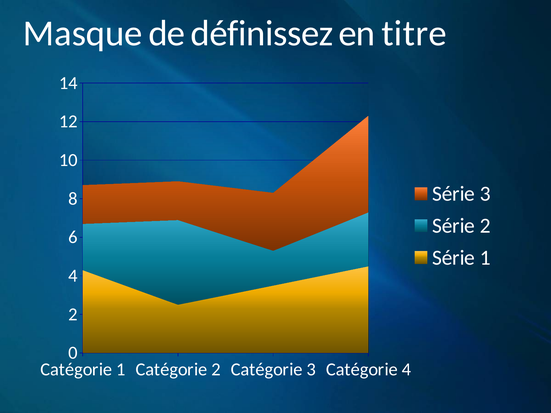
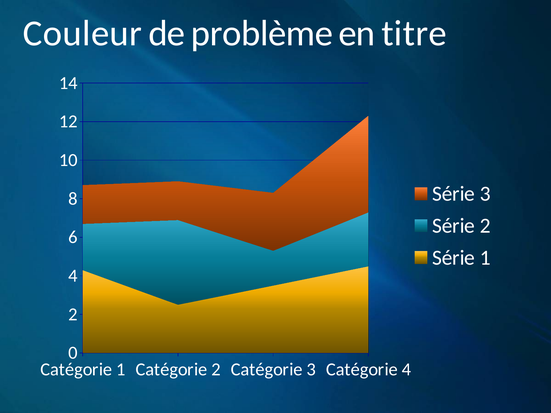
Masque: Masque -> Couleur (83, 33)
définissez: définissez -> problème (262, 33)
